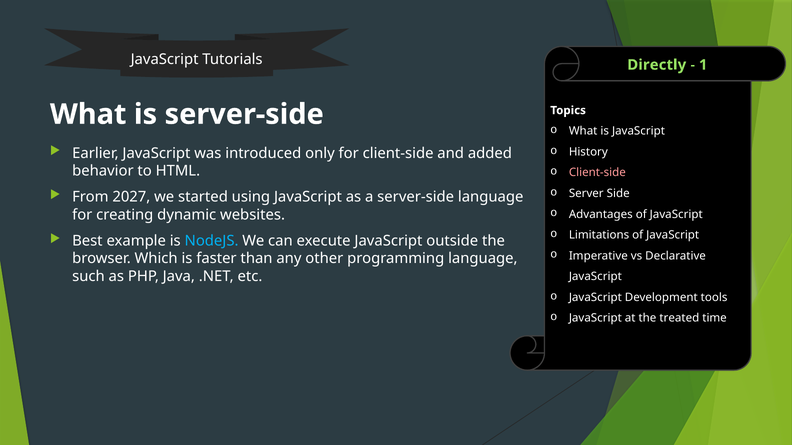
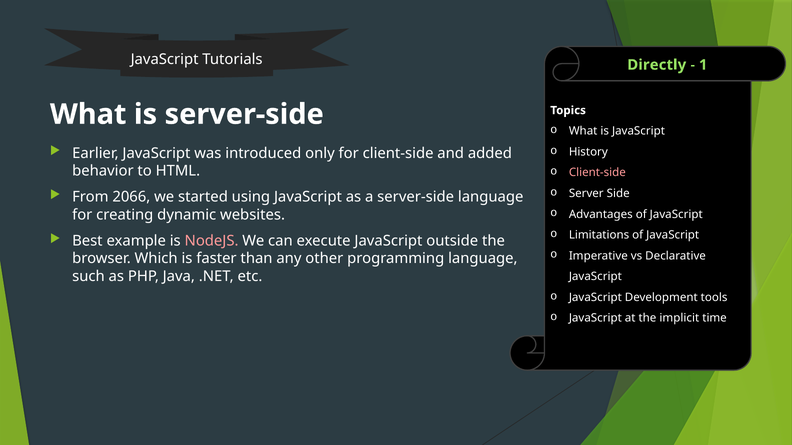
2027: 2027 -> 2066 (131, 197)
NodeJS colour: light blue -> pink (212, 241)
treated: treated -> implicit (679, 318)
